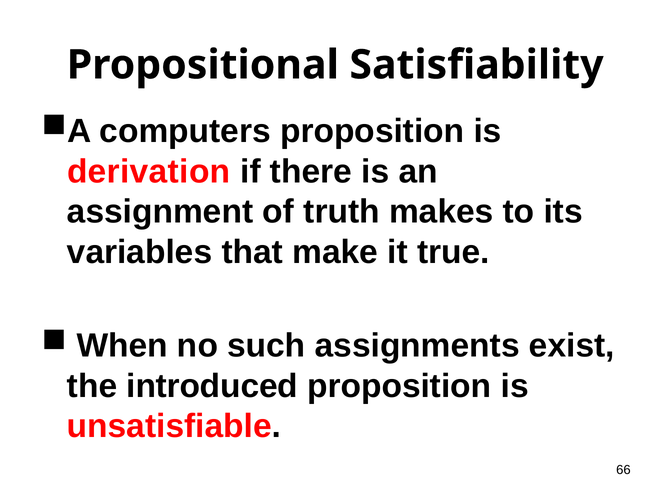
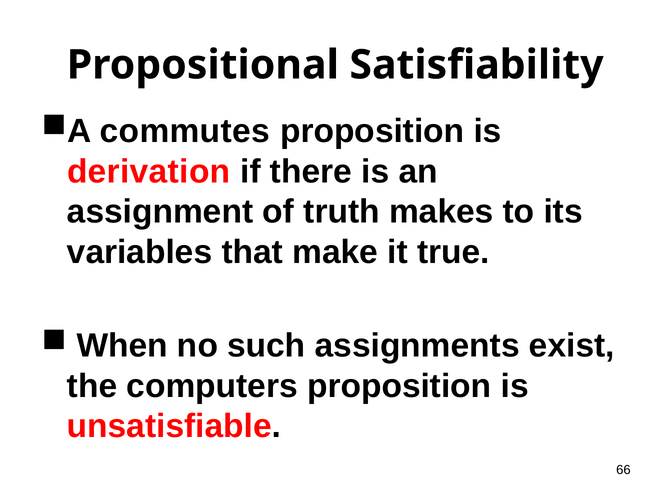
computers: computers -> commutes (185, 131)
introduced: introduced -> computers (212, 386)
